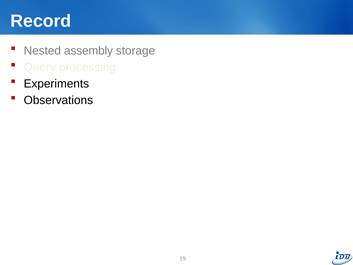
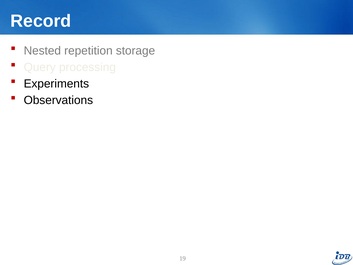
assembly: assembly -> repetition (88, 51)
